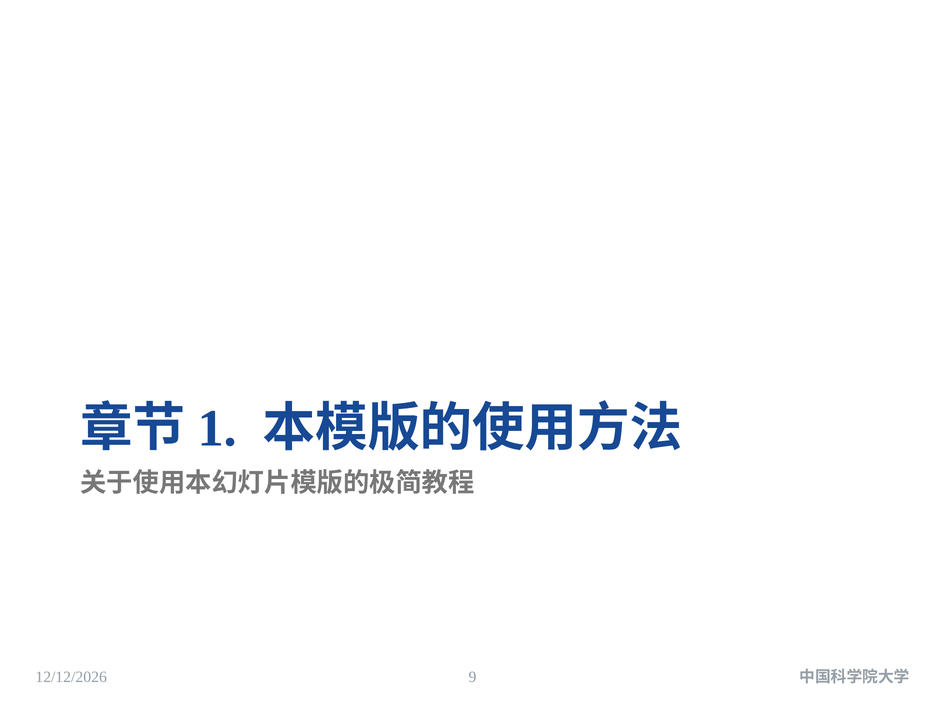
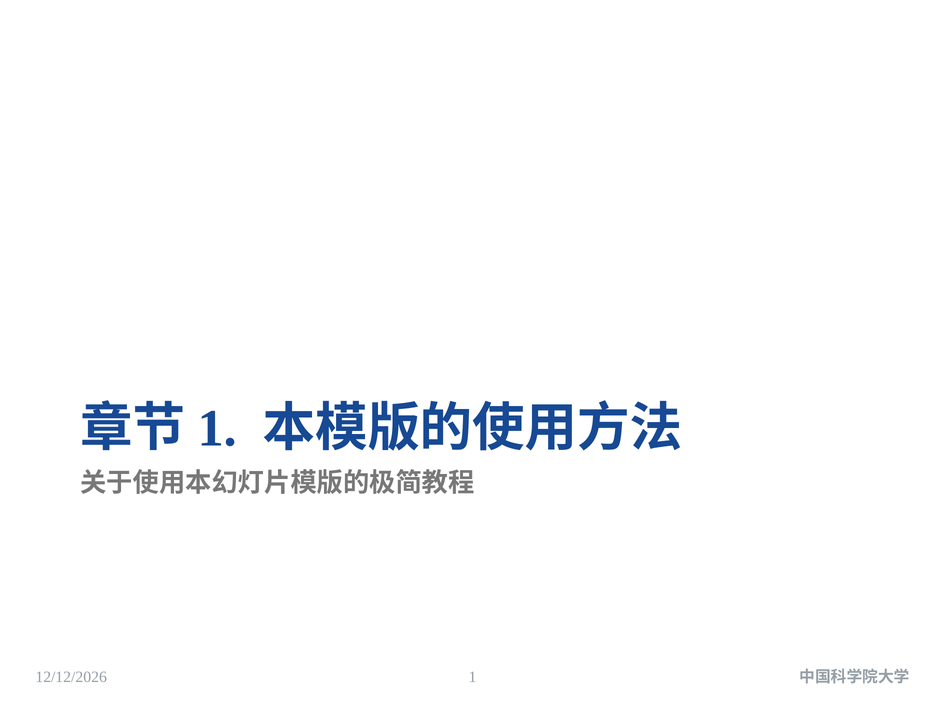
9: 9 -> 1 (472, 677)
